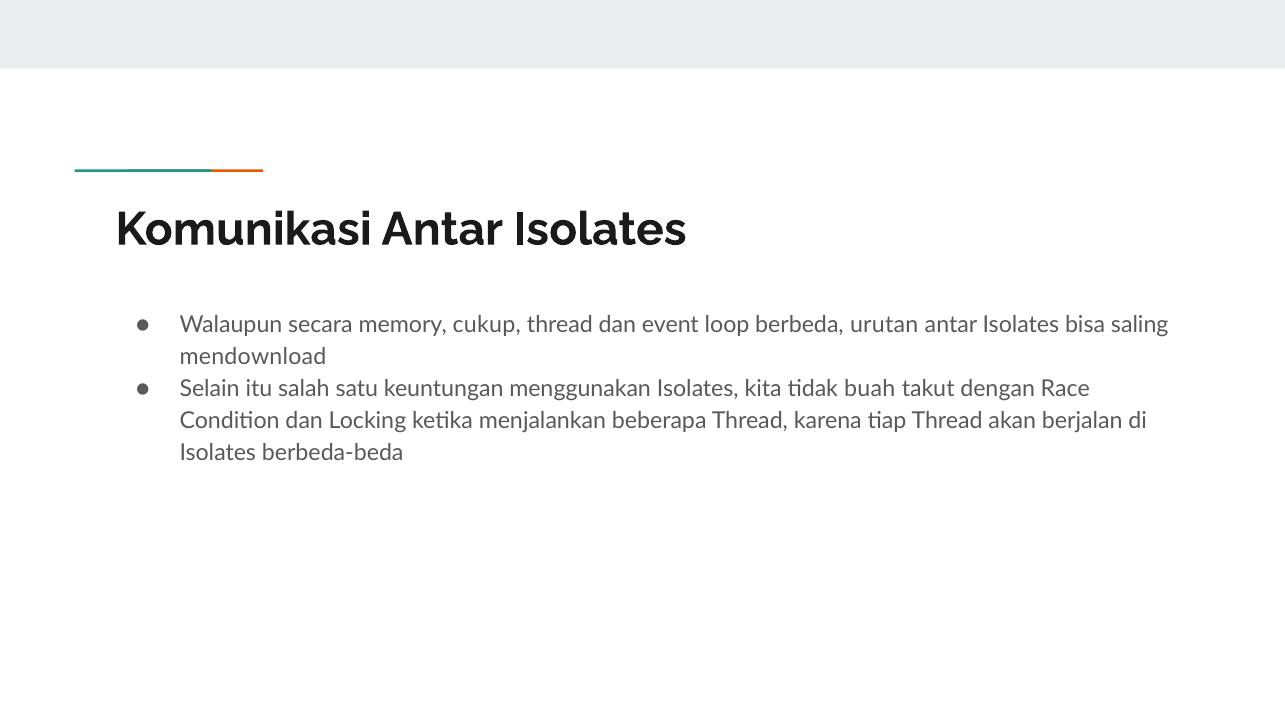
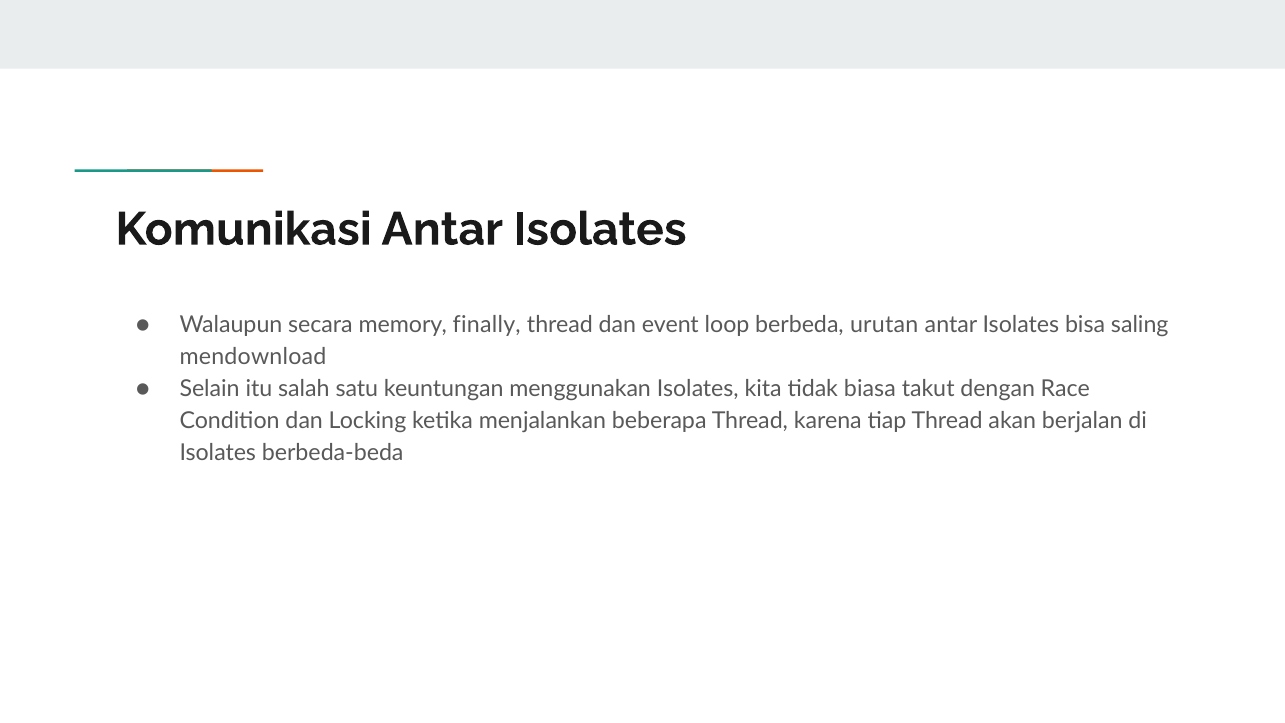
cukup: cukup -> finally (487, 325)
buah: buah -> biasa (870, 389)
